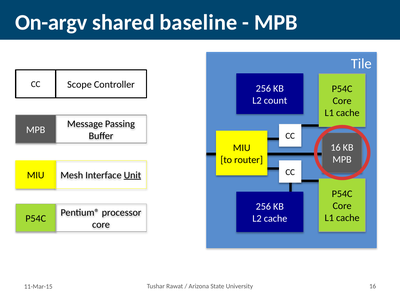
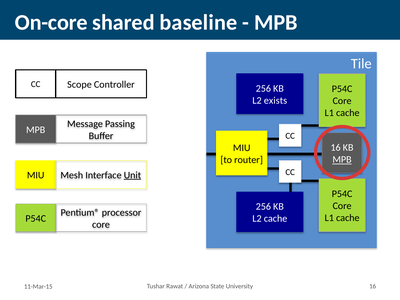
On-argv: On-argv -> On-core (51, 22)
count: count -> exists (275, 100)
MPB underline: none -> present (342, 160)
